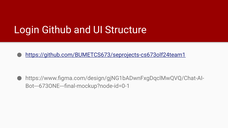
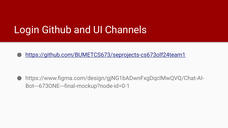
Structure: Structure -> Channels (126, 30)
